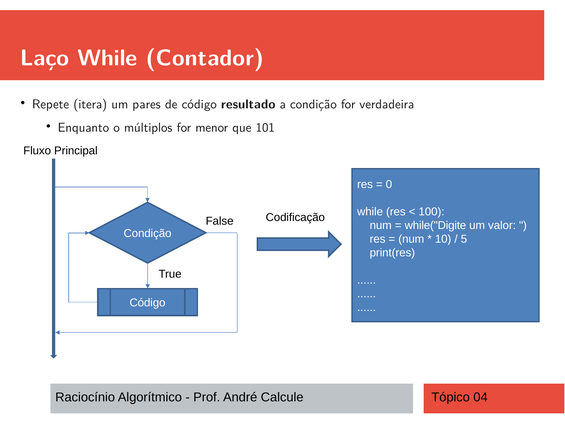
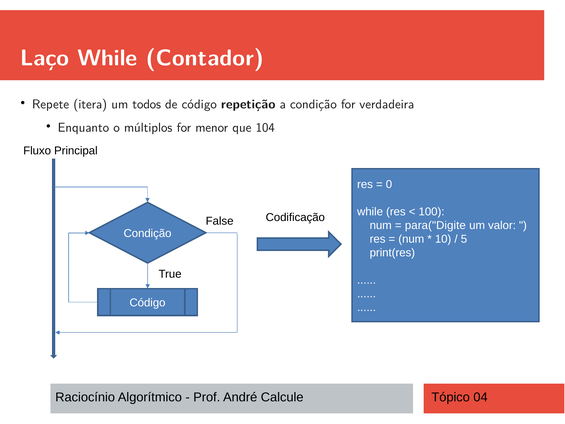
pares: pares -> todos (147, 104)
resultado: resultado -> repetição (248, 104)
101: 101 -> 104 (265, 128)
while("Digite: while("Digite -> para("Digite (435, 225)
